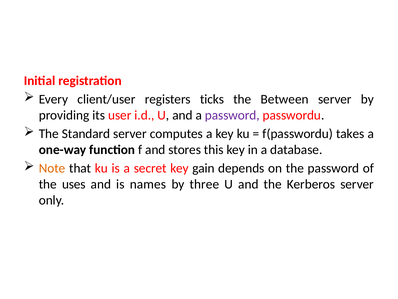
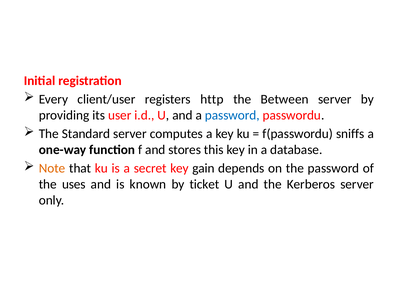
ticks: ticks -> http (212, 99)
password colour: purple -> blue (232, 115)
takes: takes -> sniffs (350, 134)
names: names -> known (148, 184)
three: three -> ticket (204, 184)
